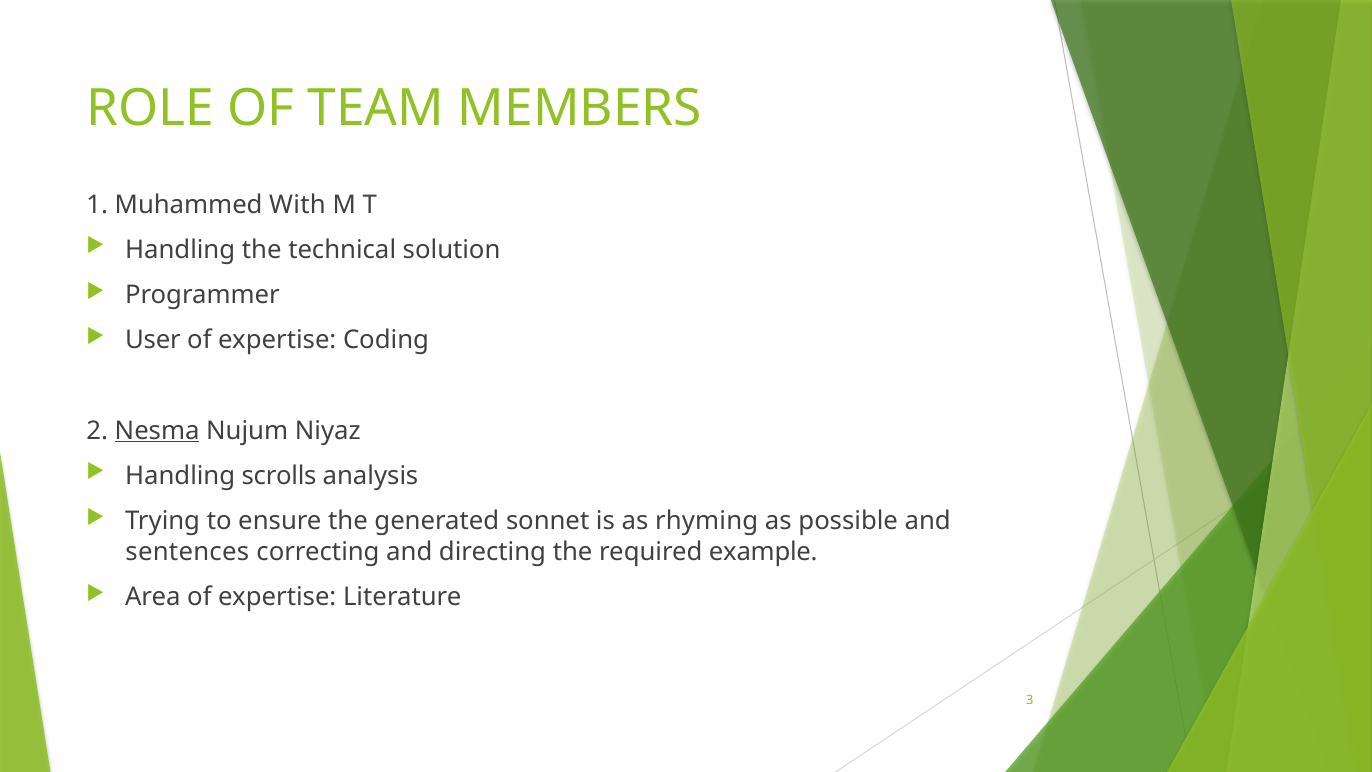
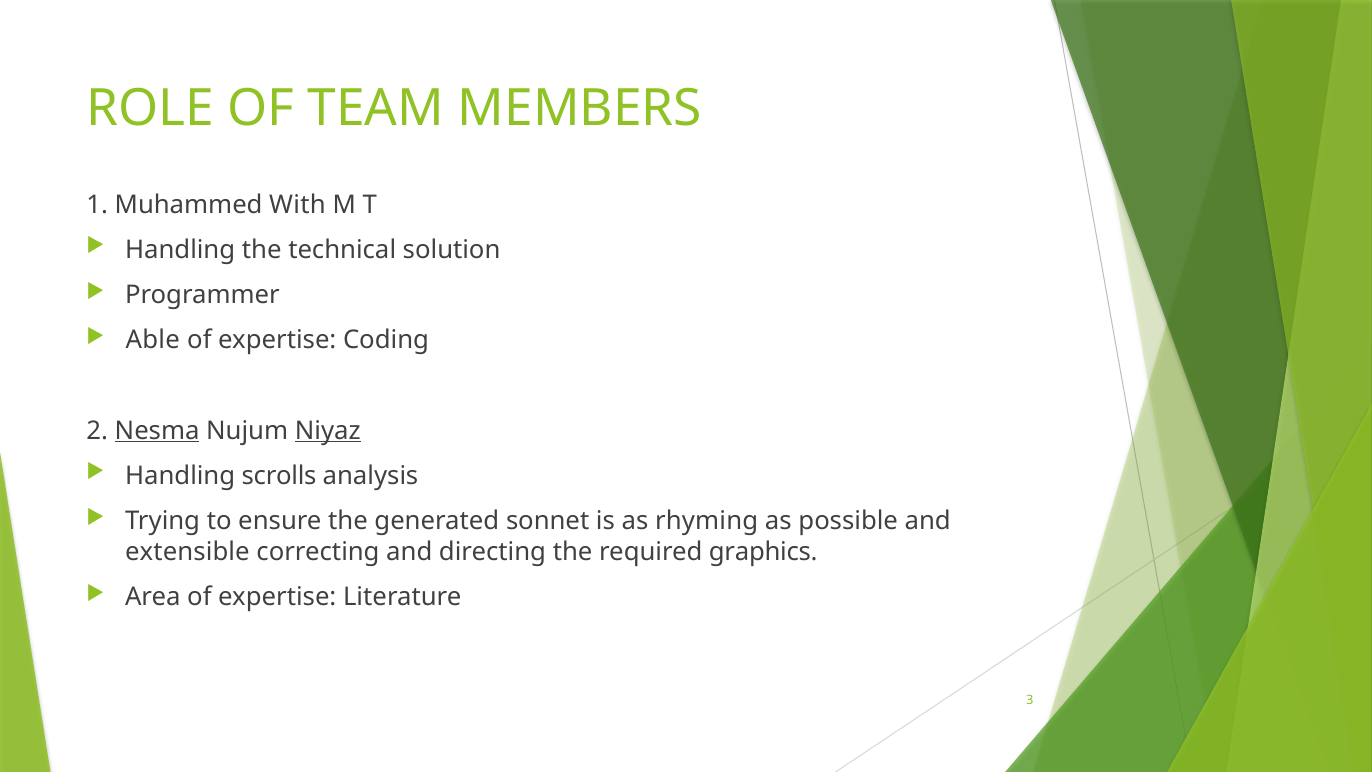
User: User -> Able (153, 340)
Niyaz underline: none -> present (328, 430)
sentences: sentences -> extensible (187, 552)
example: example -> graphics (763, 552)
